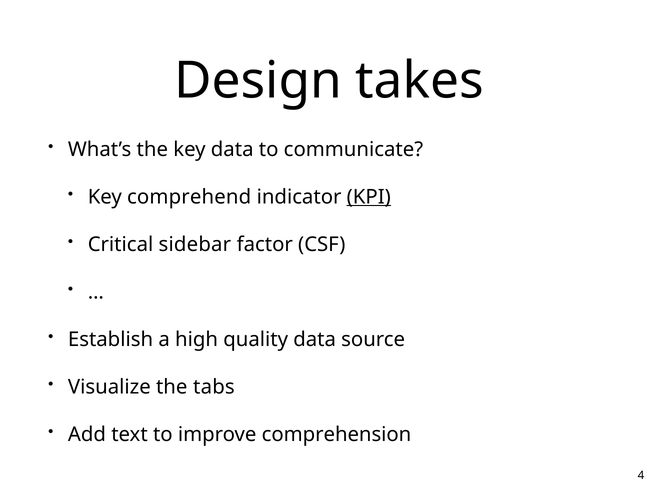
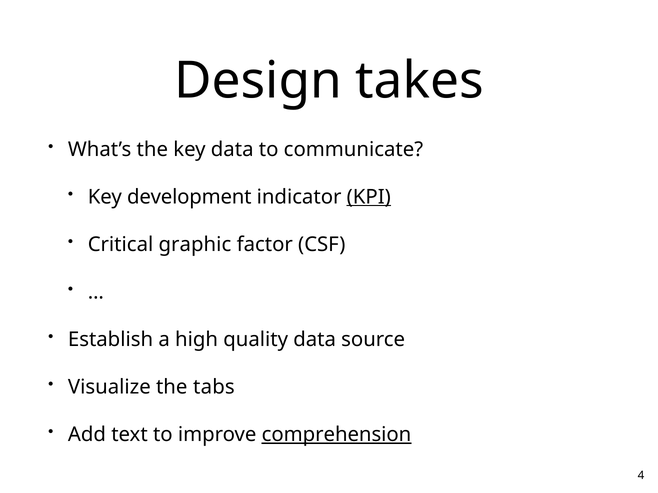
comprehend: comprehend -> development (189, 197)
sidebar: sidebar -> graphic (195, 245)
comprehension underline: none -> present (337, 435)
